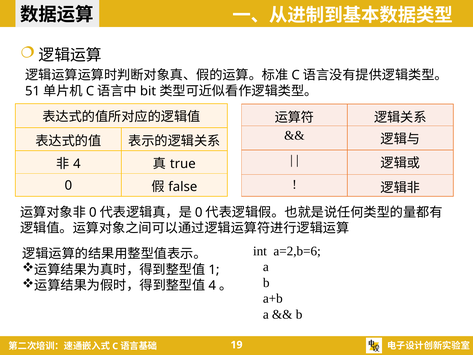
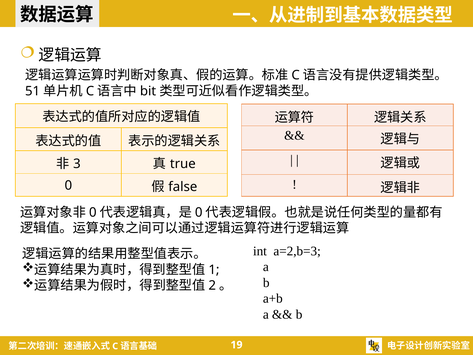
4: 4 -> 3 (77, 164)
a=2,b=6: a=2,b=6 -> a=2,b=3 (297, 251)
4: 4 -> 2 (212, 285)
